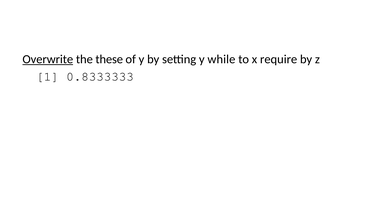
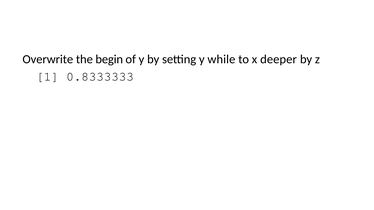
Overwrite underline: present -> none (48, 59)
these: these -> begin (109, 59)
require: require -> deeper (279, 59)
